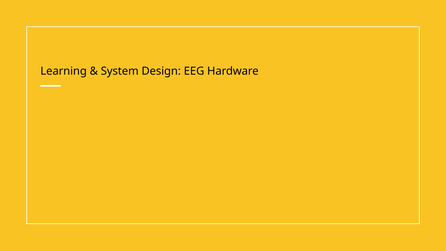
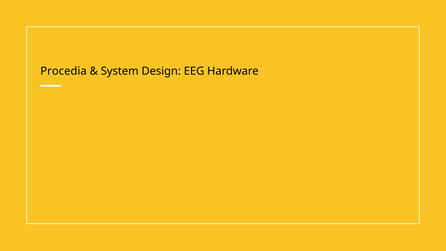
Learning: Learning -> Procedia (64, 71)
